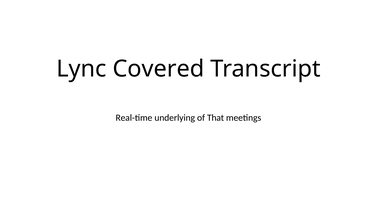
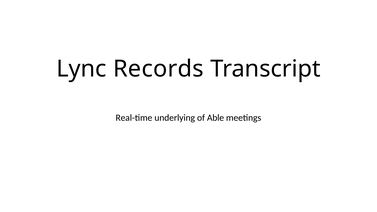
Covered: Covered -> Records (158, 69)
That: That -> Able (216, 118)
